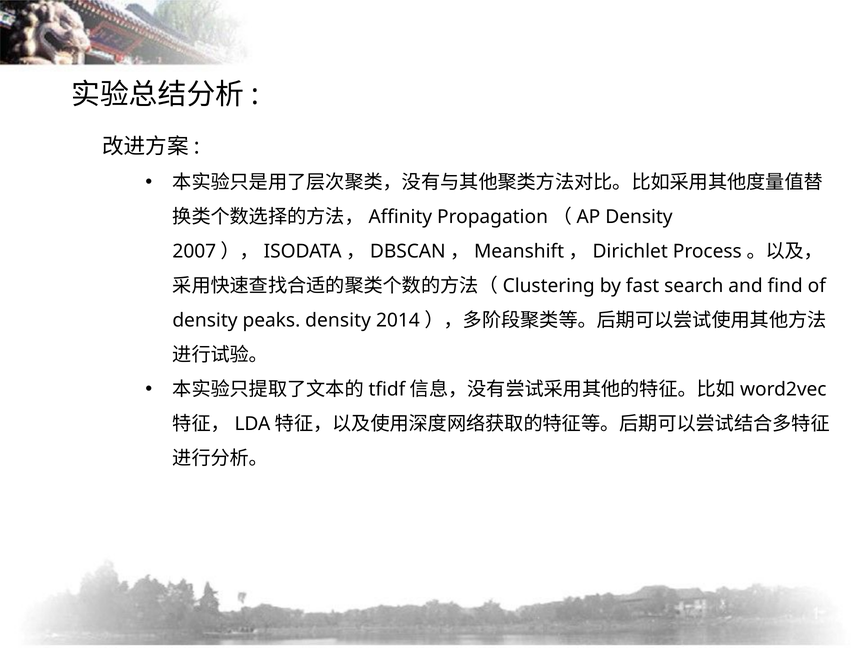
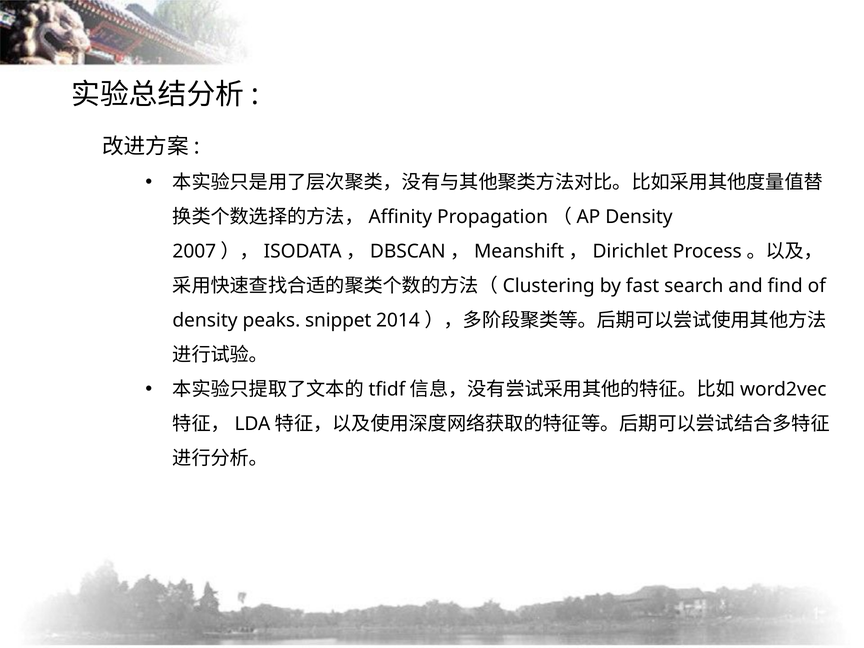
peaks density: density -> snippet (338, 320)
